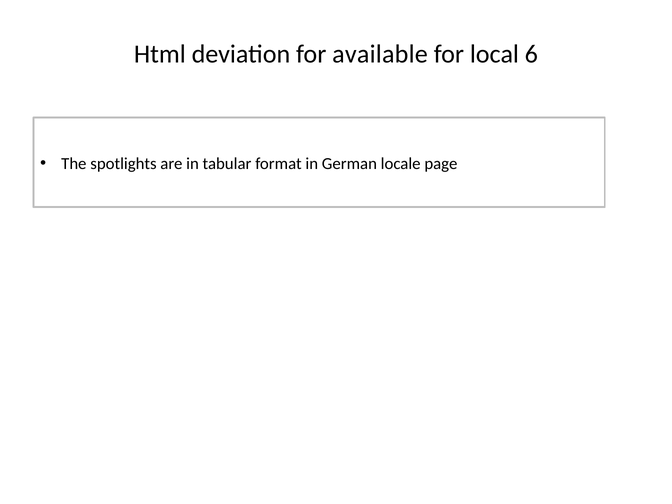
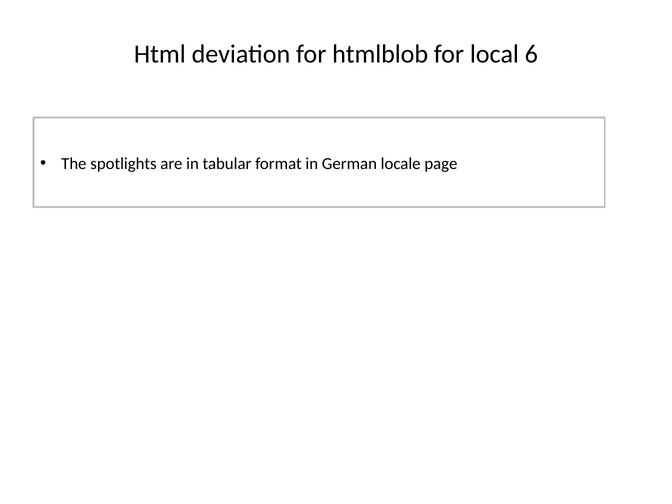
available: available -> htmlblob (380, 54)
